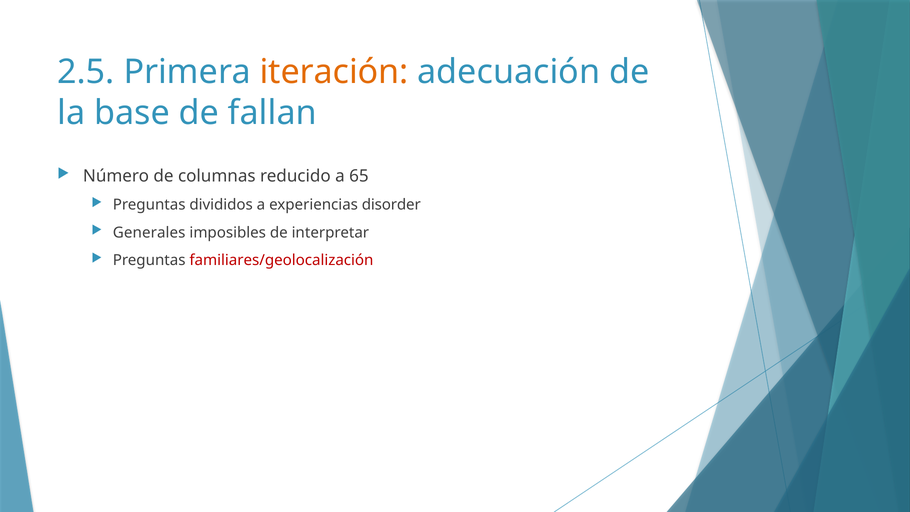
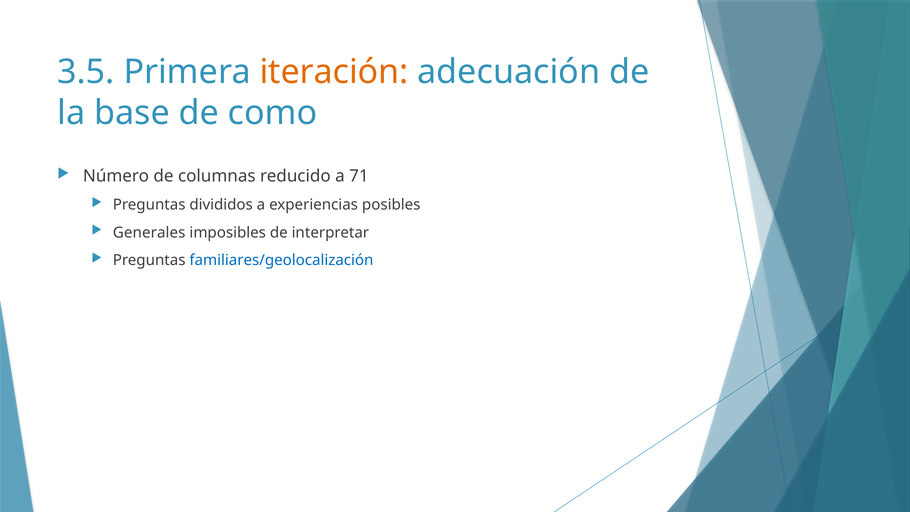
2.5: 2.5 -> 3.5 (86, 72)
fallan: fallan -> como (273, 113)
65: 65 -> 71 (359, 176)
disorder: disorder -> posibles (391, 205)
familiares/geolocalización colour: red -> blue (281, 260)
